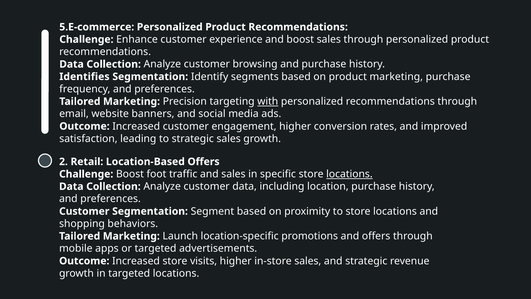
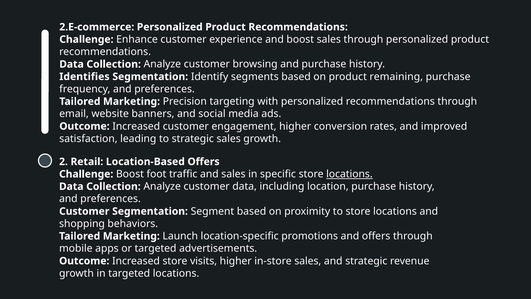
5.E-commerce: 5.E-commerce -> 2.E-commerce (97, 27)
product marketing: marketing -> remaining (396, 77)
with underline: present -> none (268, 101)
